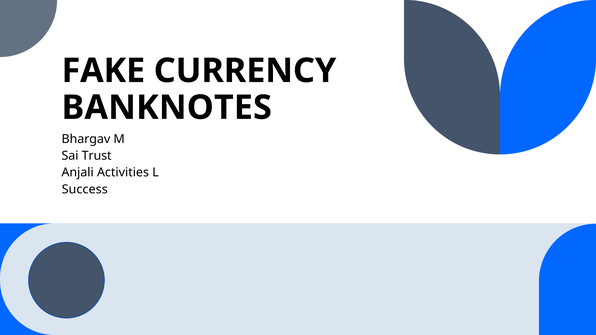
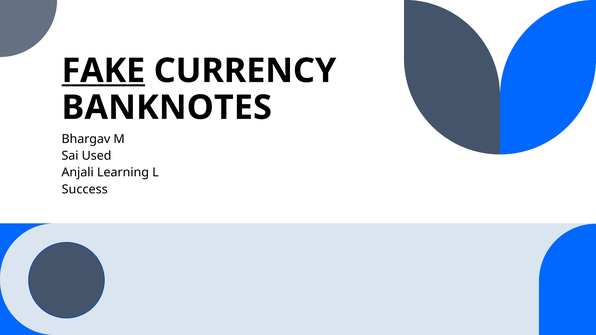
FAKE underline: none -> present (103, 71)
Trust: Trust -> Used (97, 156)
Activities: Activities -> Learning (123, 173)
